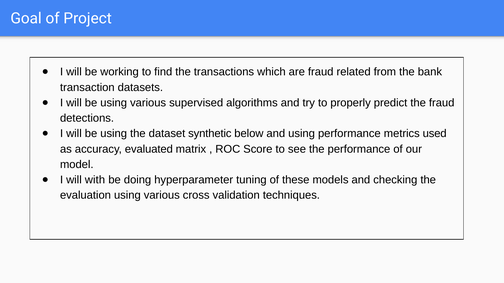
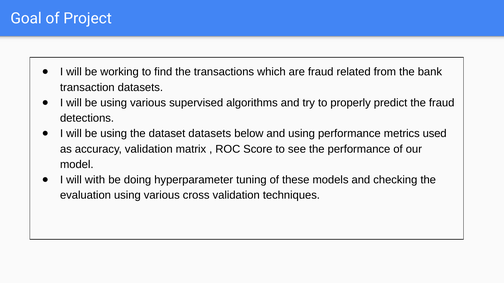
dataset synthetic: synthetic -> datasets (210, 134)
accuracy evaluated: evaluated -> validation (149, 149)
